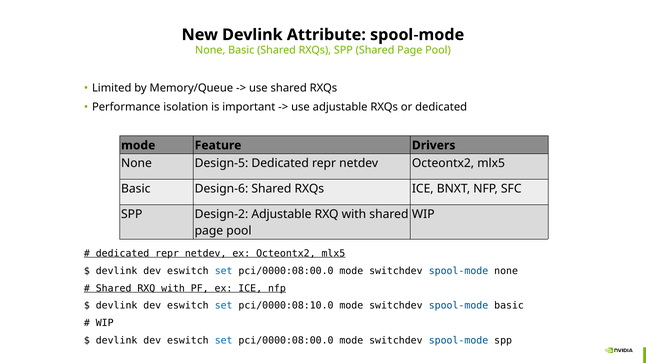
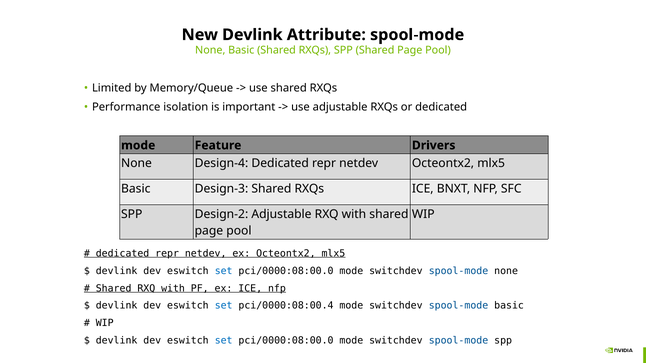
Design-5: Design-5 -> Design-4 (221, 164)
Design-6: Design-6 -> Design-3 (221, 189)
pci/0000:08:10.0: pci/0000:08:10.0 -> pci/0000:08:00.4 (286, 306)
